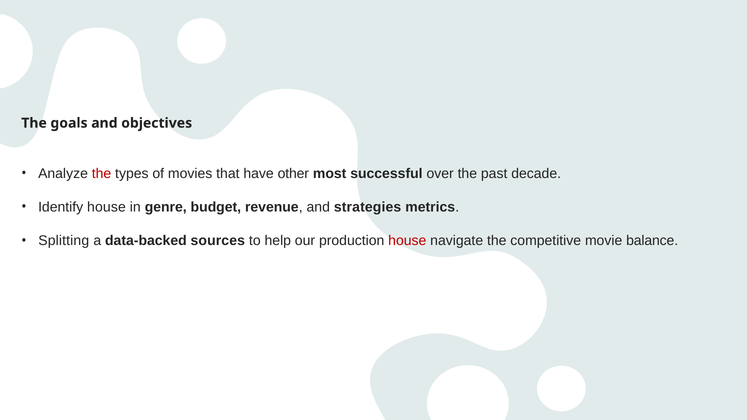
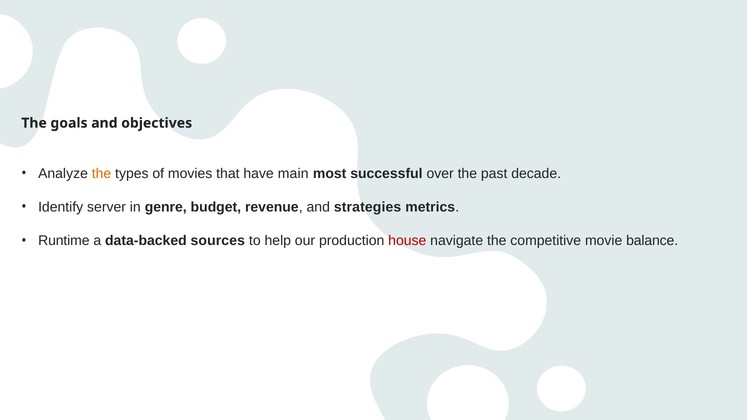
the colour: red -> orange (102, 174)
other: other -> main (293, 174)
Identify house: house -> server (107, 207)
Splitting: Splitting -> Runtime (64, 241)
